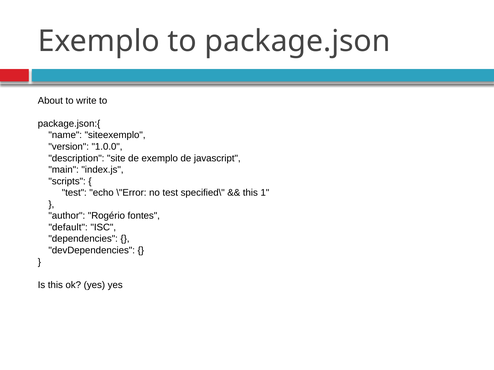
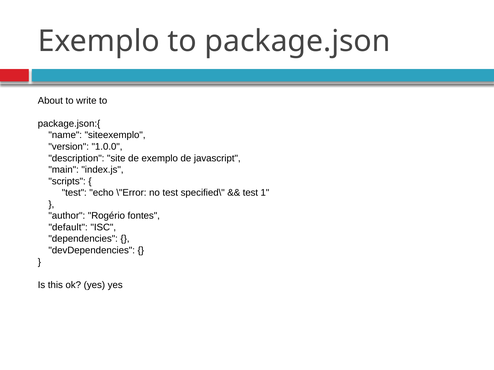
this: this -> test (250, 193)
